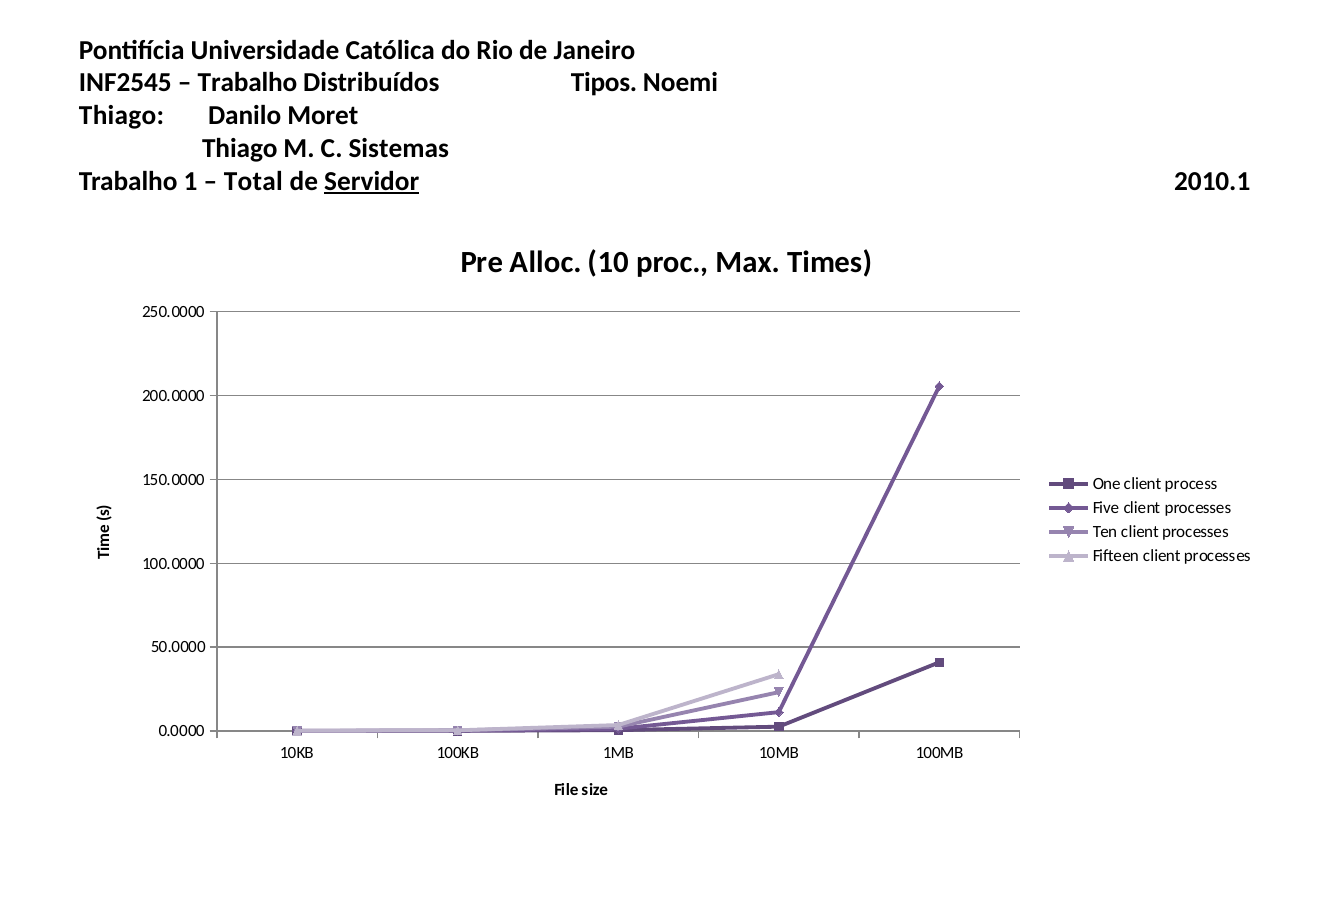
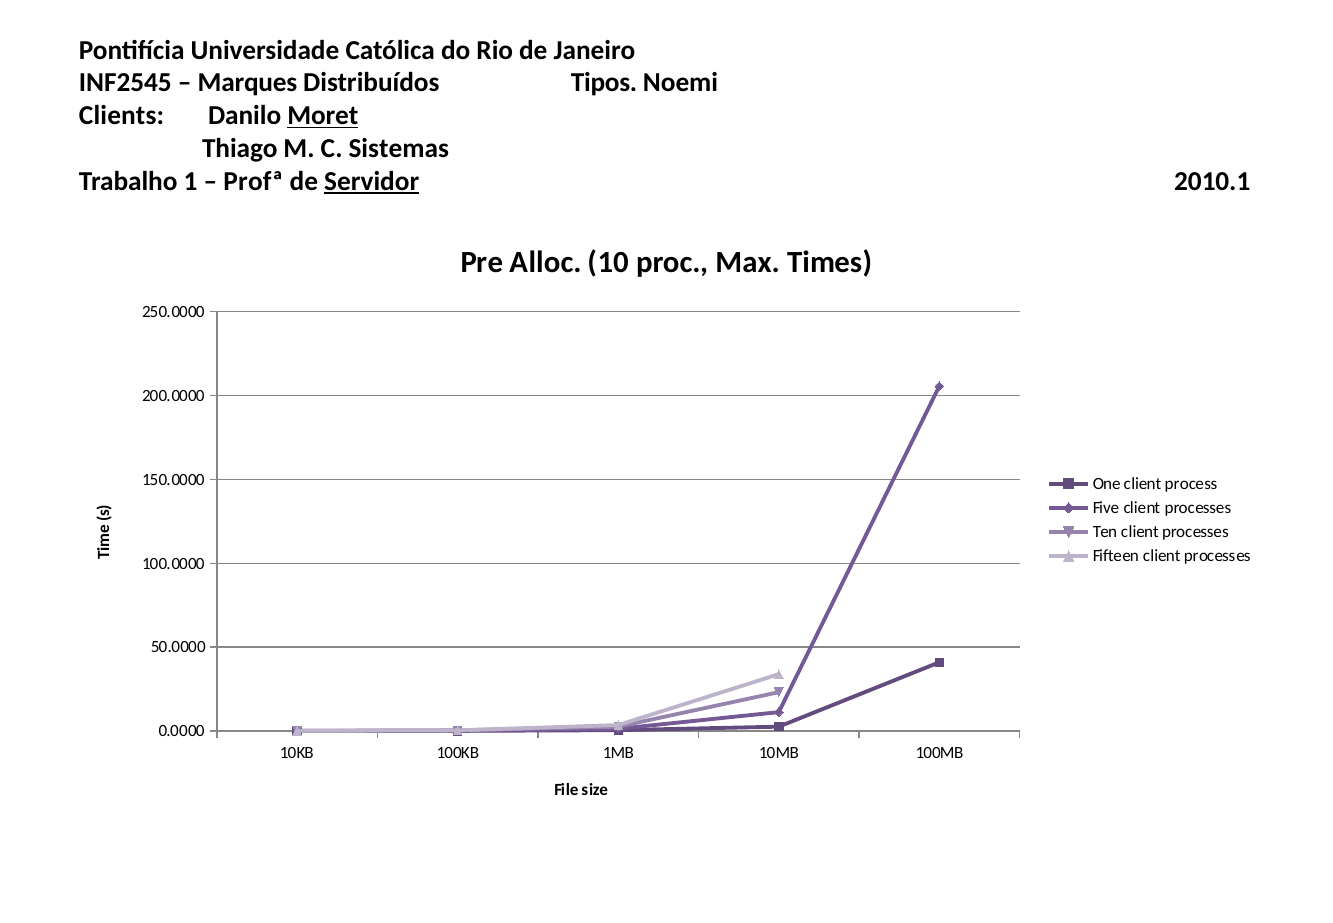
Trabalho: Trabalho -> Marques (247, 83)
Thiago: Thiago -> Clients (122, 116)
Moret underline: none -> present (323, 116)
Total: Total -> Profª (253, 181)
